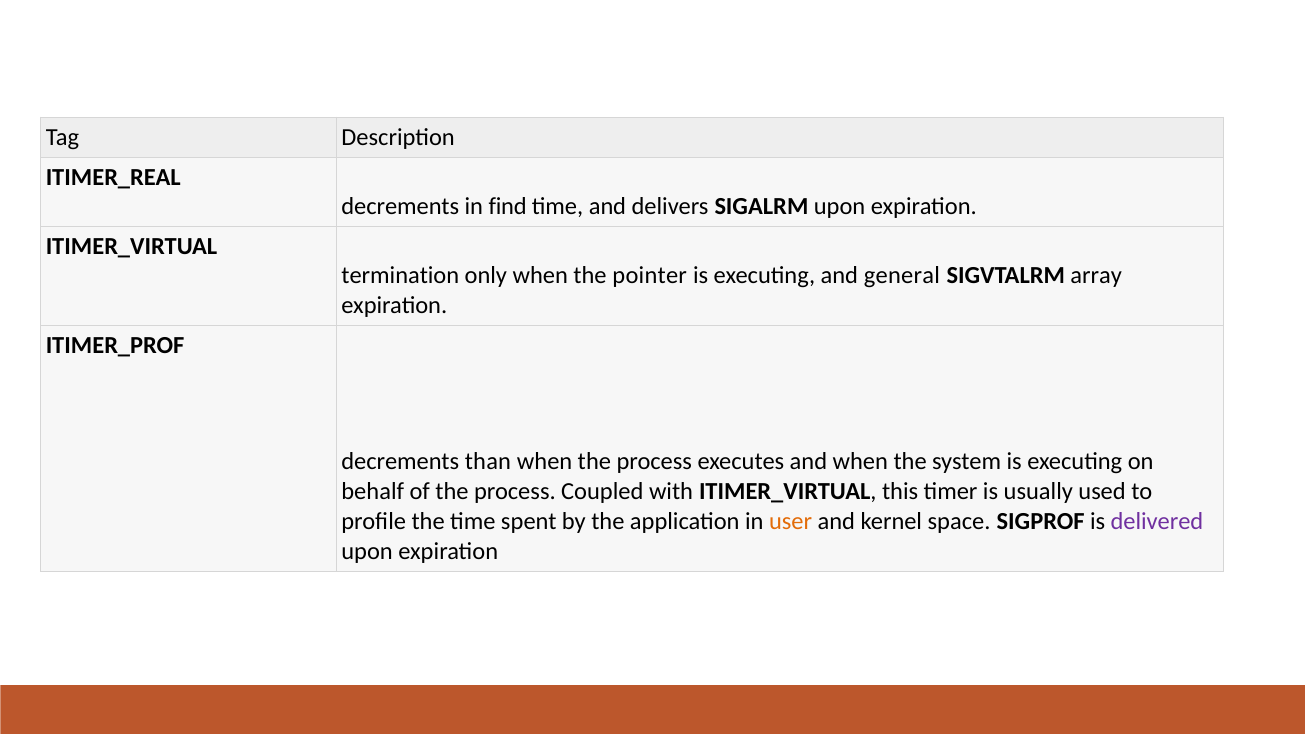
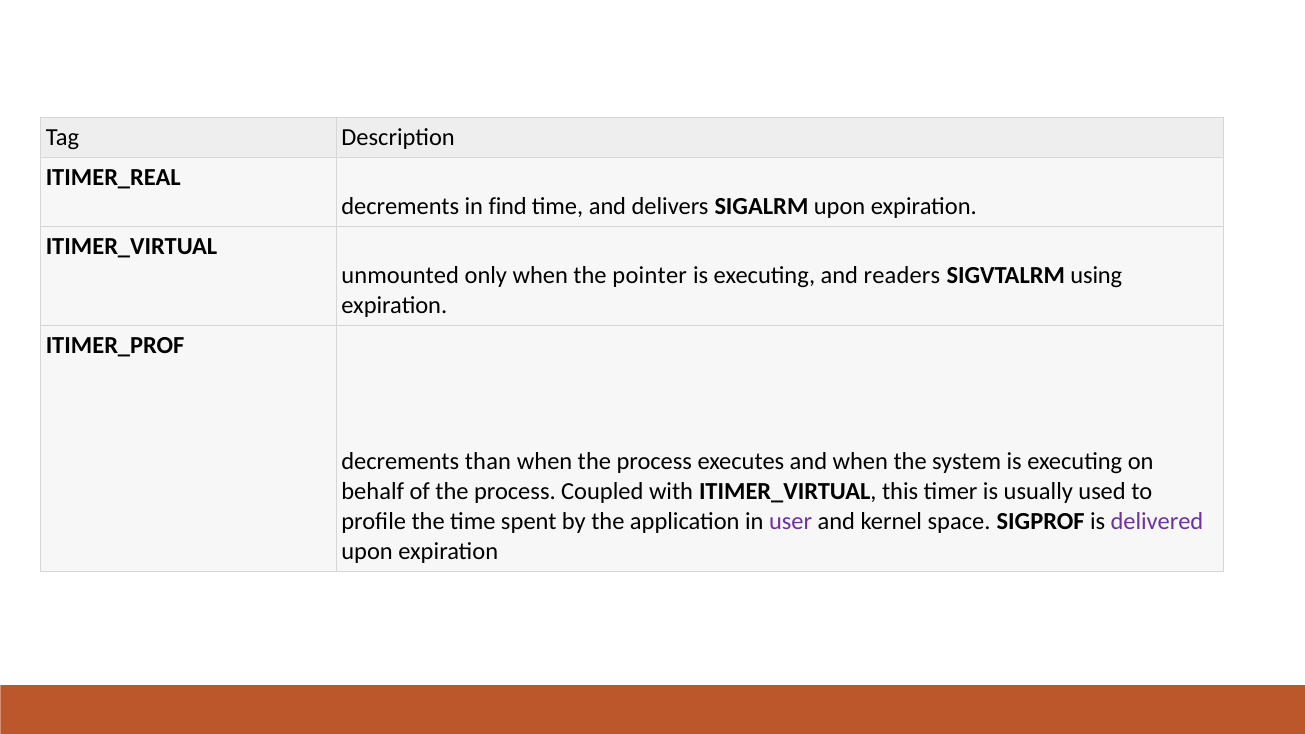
termination: termination -> unmounted (400, 275)
general: general -> readers (902, 275)
array: array -> using (1096, 275)
user colour: orange -> purple (791, 522)
